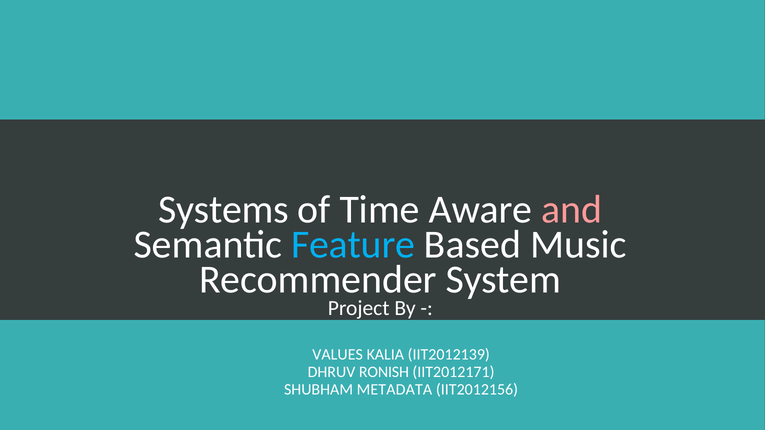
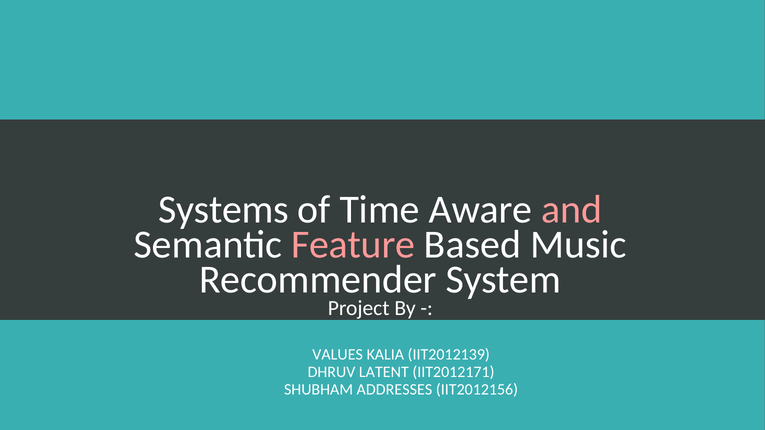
Feature colour: light blue -> pink (353, 245)
RONISH: RONISH -> LATENT (384, 372)
METADATA: METADATA -> ADDRESSES (394, 390)
